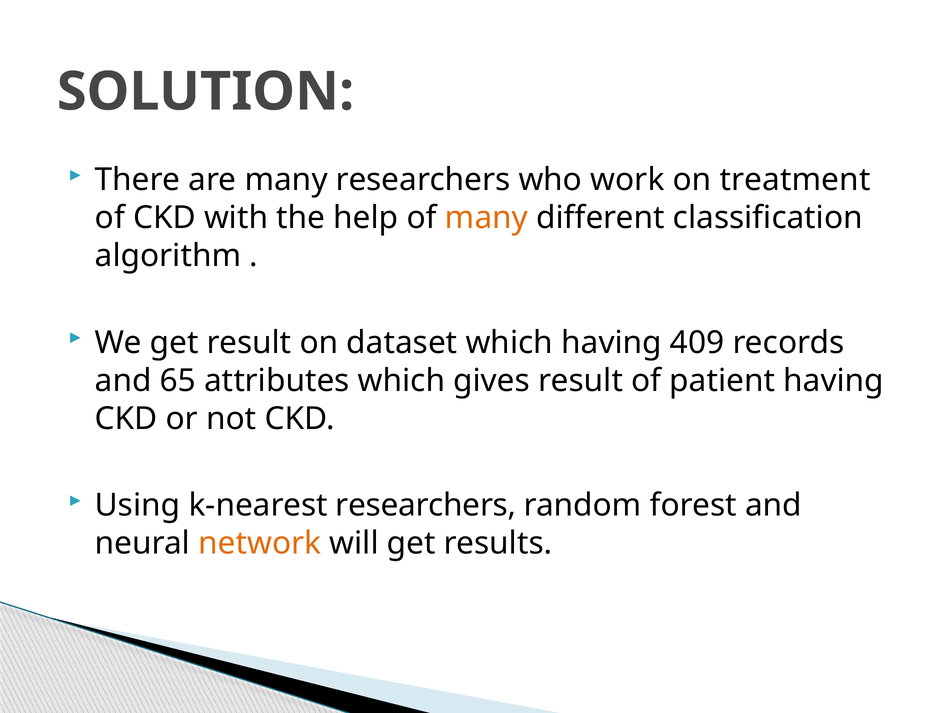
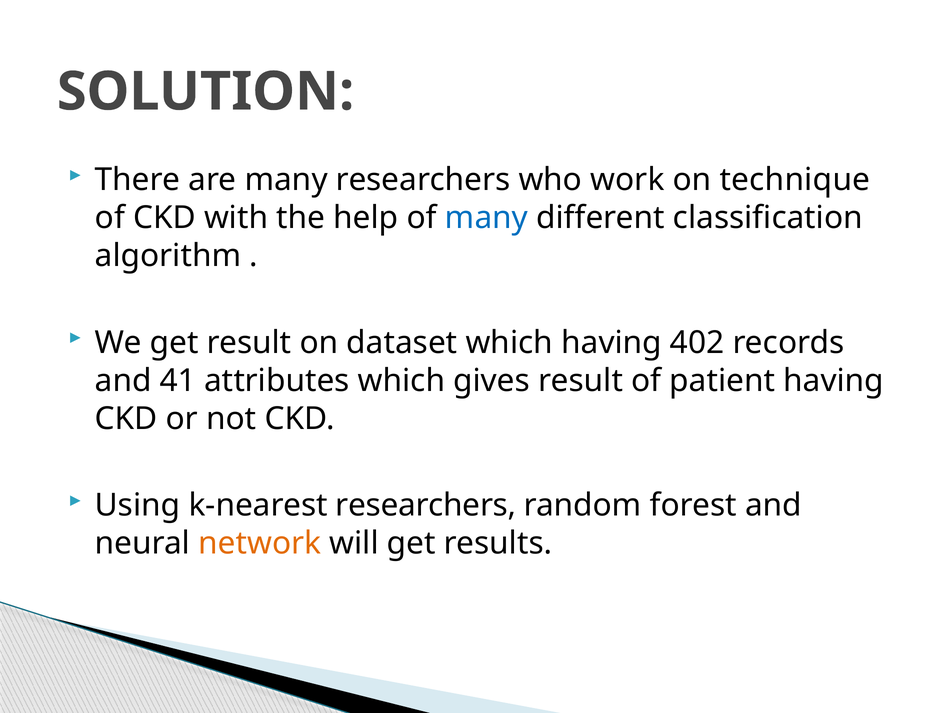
treatment: treatment -> technique (795, 180)
many colour: orange -> blue (486, 218)
409: 409 -> 402 (697, 342)
65: 65 -> 41 (178, 380)
